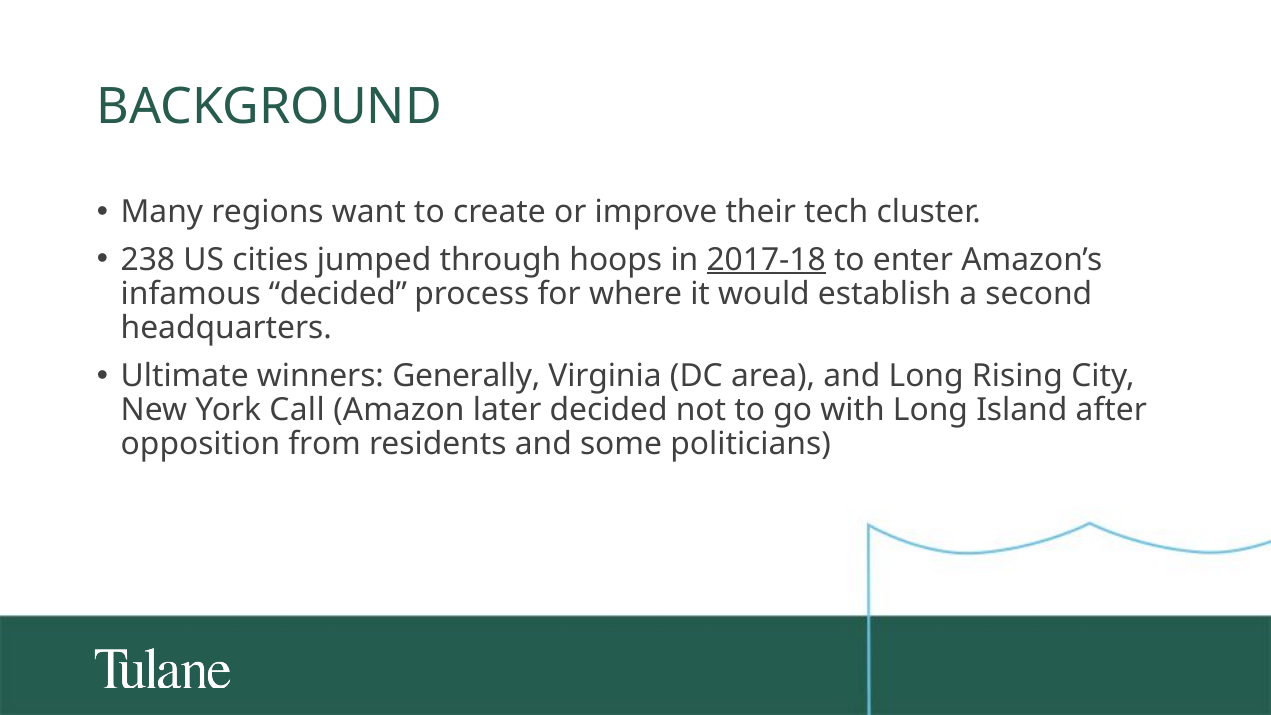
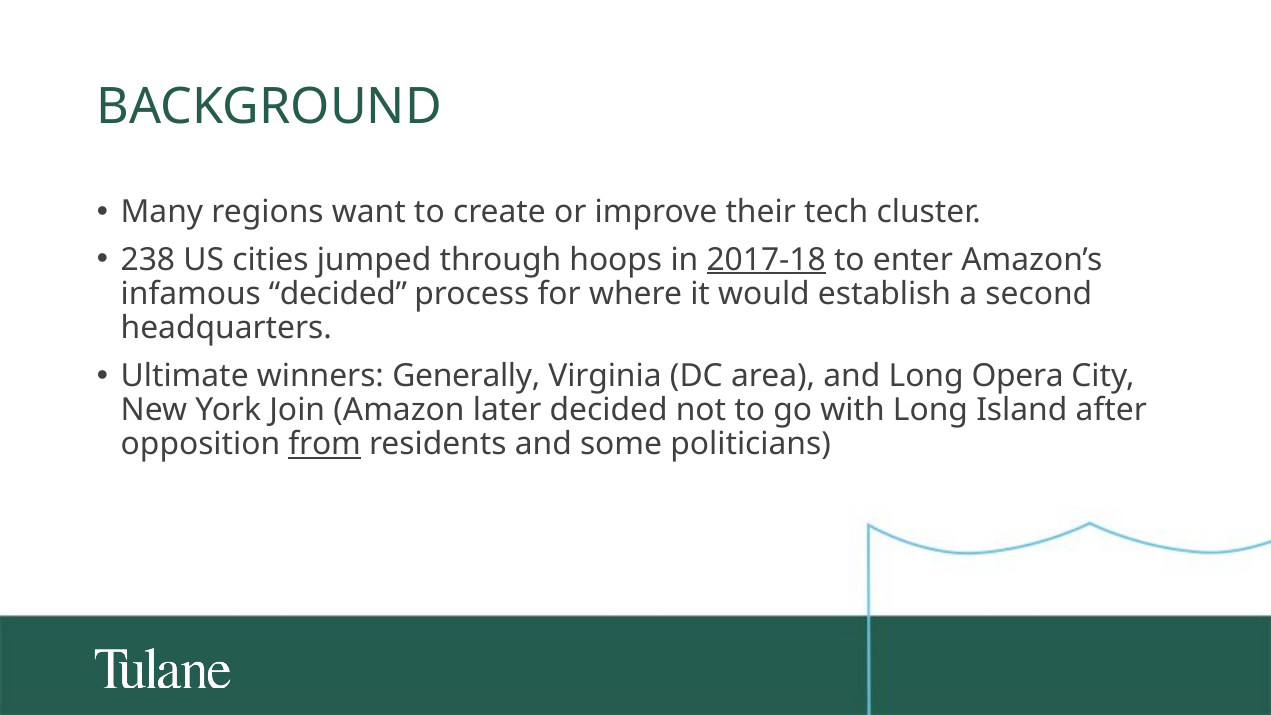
Rising: Rising -> Opera (1018, 376)
Call: Call -> Join (297, 410)
from underline: none -> present (325, 444)
